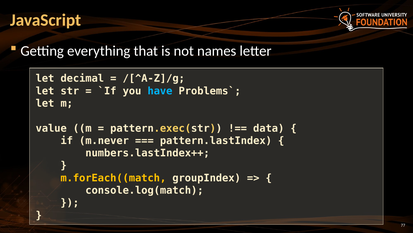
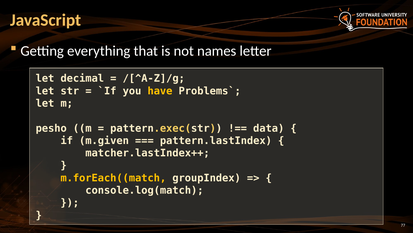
have colour: light blue -> yellow (160, 91)
value: value -> pesho (51, 128)
m.never: m.never -> m.given (104, 140)
numbers.lastIndex++: numbers.lastIndex++ -> matcher.lastIndex++ (148, 153)
